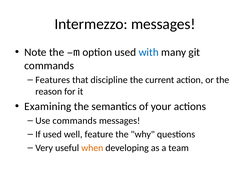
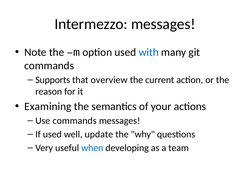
Features: Features -> Supports (53, 80)
discipline: discipline -> overview (109, 80)
feature: feature -> update (99, 135)
when colour: orange -> blue (92, 148)
